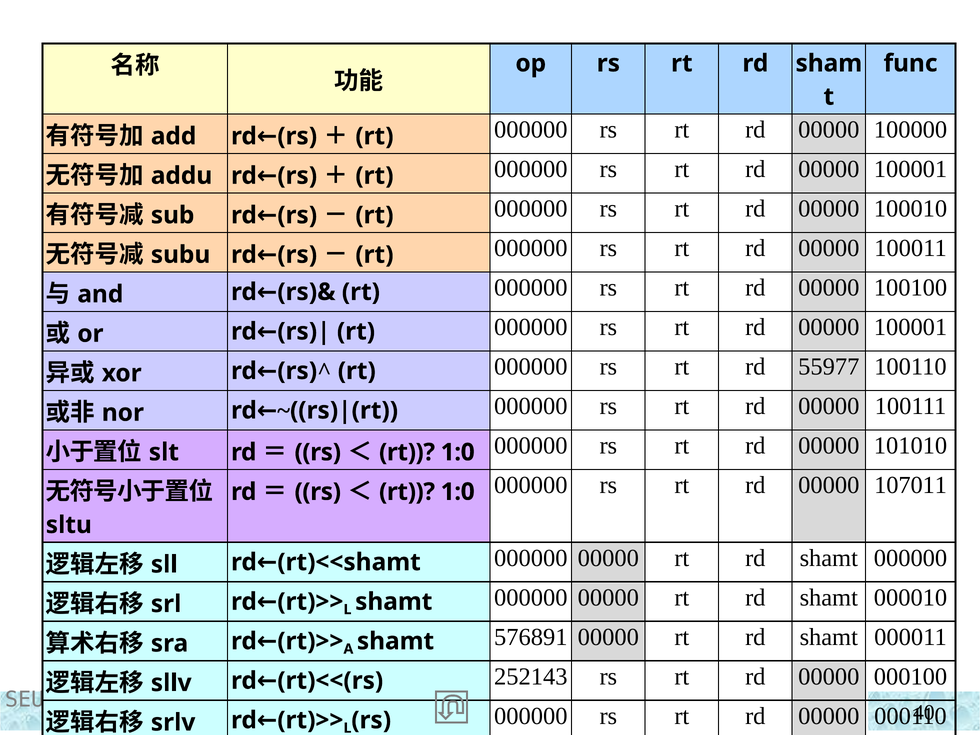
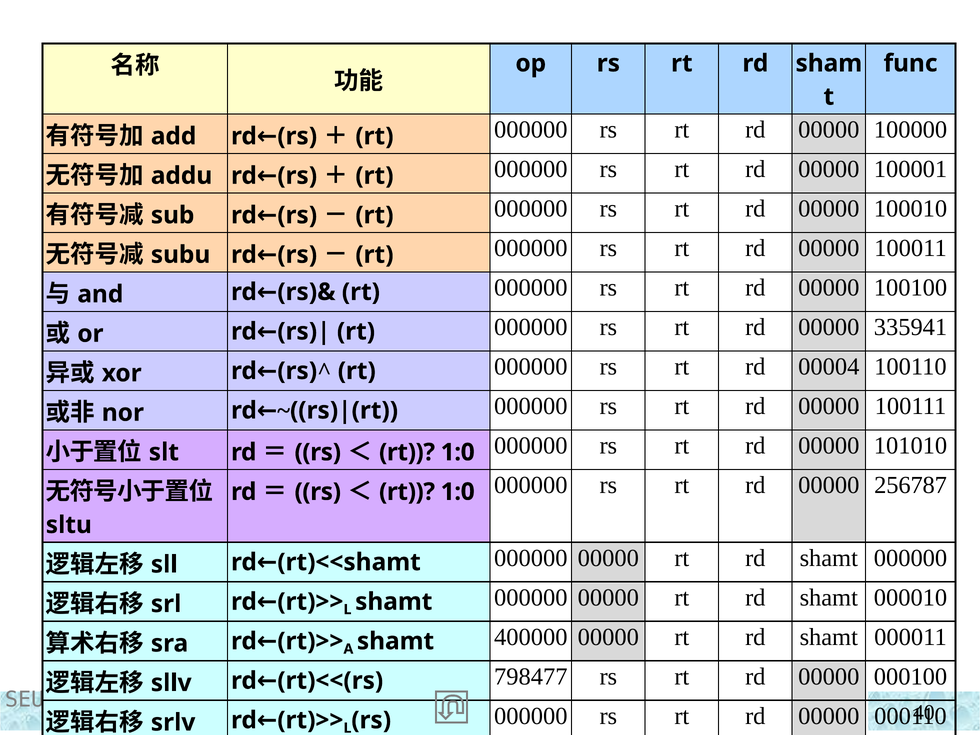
100001: 100001 -> 335941 (911, 327)
55977: 55977 -> 00004 (829, 367)
107011: 107011 -> 256787 (911, 485)
576891: 576891 -> 400000 (531, 637)
252143: 252143 -> 798477 (531, 676)
